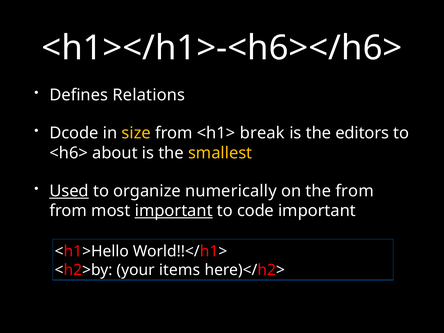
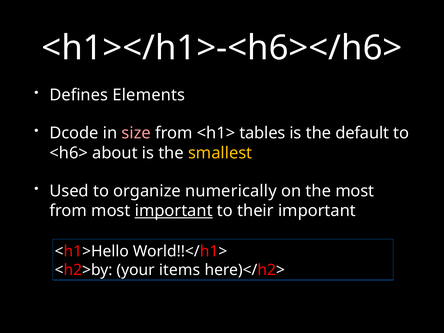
Relations: Relations -> Elements (149, 95)
size colour: yellow -> pink (136, 133)
break: break -> tables (262, 133)
editors: editors -> default (362, 133)
Used underline: present -> none (69, 191)
the from: from -> most (355, 191)
code: code -> their (255, 211)
